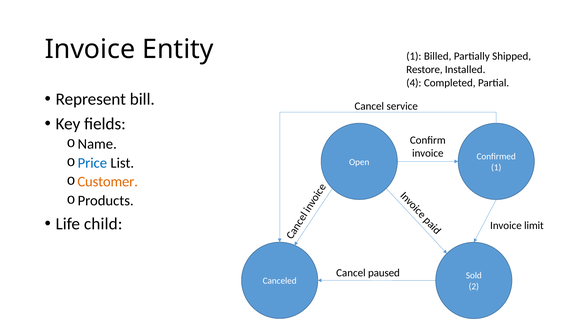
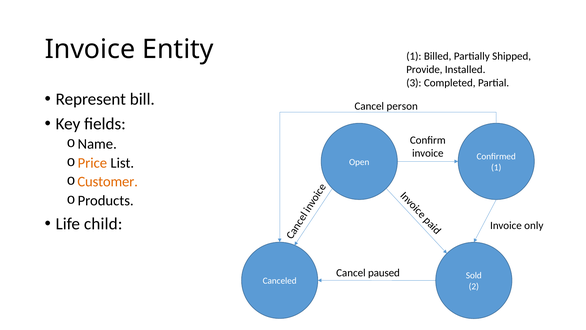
Restore: Restore -> Provide (424, 69)
4: 4 -> 3 (414, 83)
service: service -> person (402, 106)
Price colour: blue -> orange (92, 163)
limit: limit -> only (534, 225)
